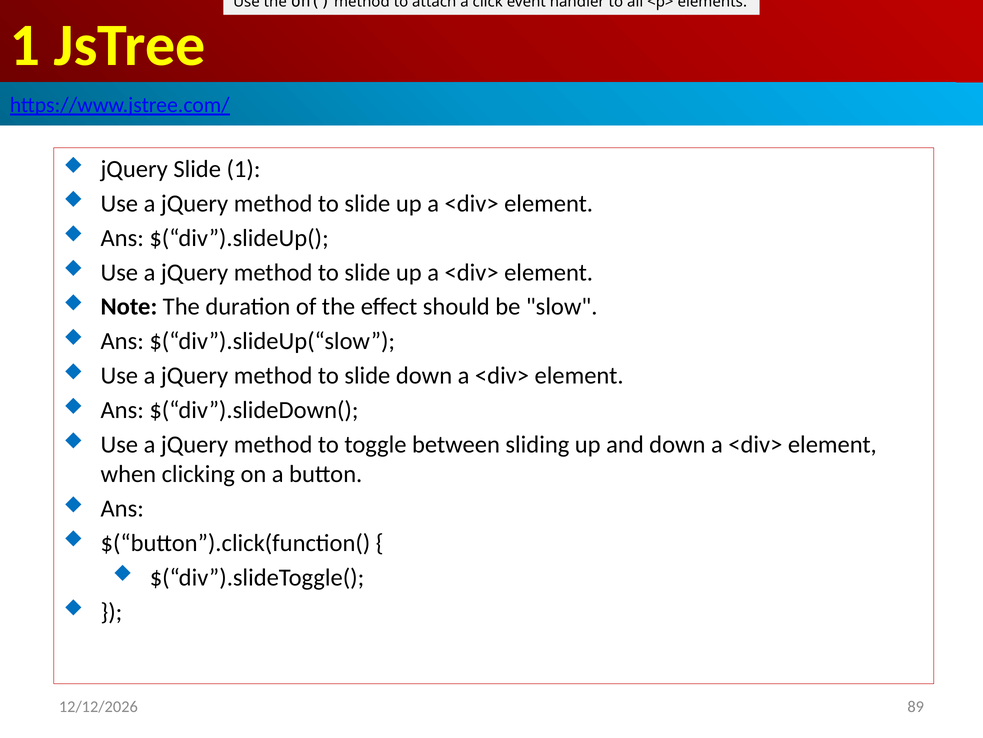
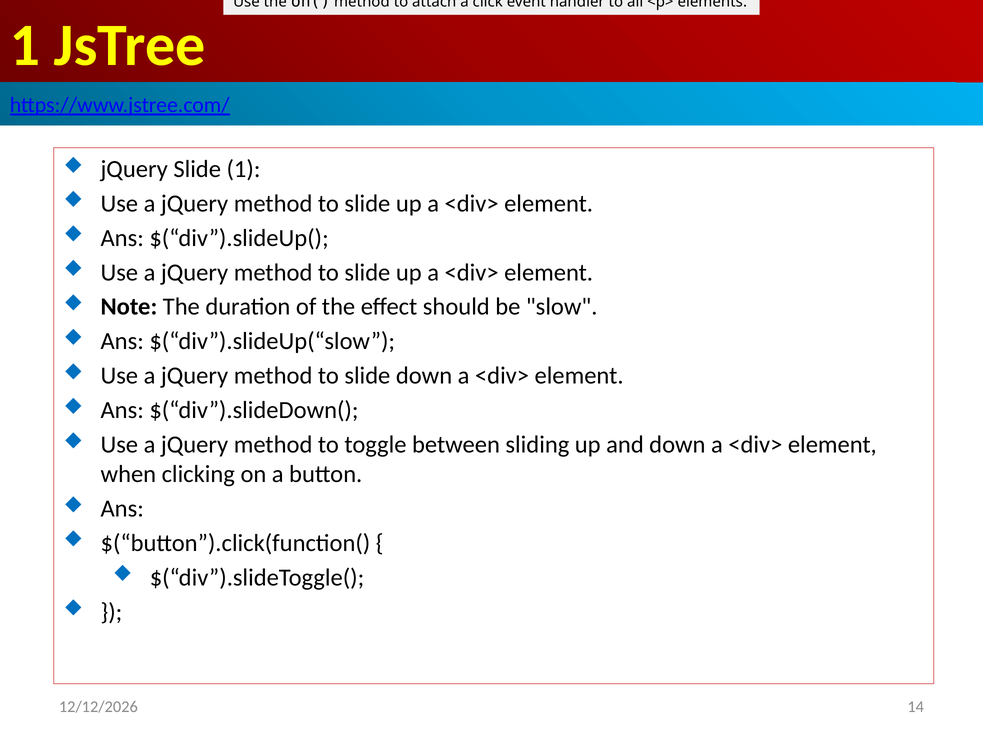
89: 89 -> 14 (916, 706)
